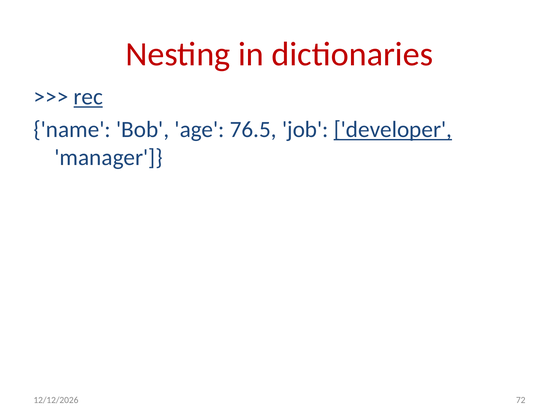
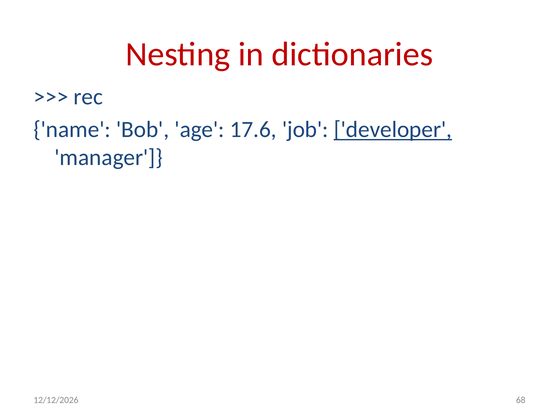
rec underline: present -> none (88, 97)
76.5: 76.5 -> 17.6 (253, 130)
72: 72 -> 68 (521, 400)
